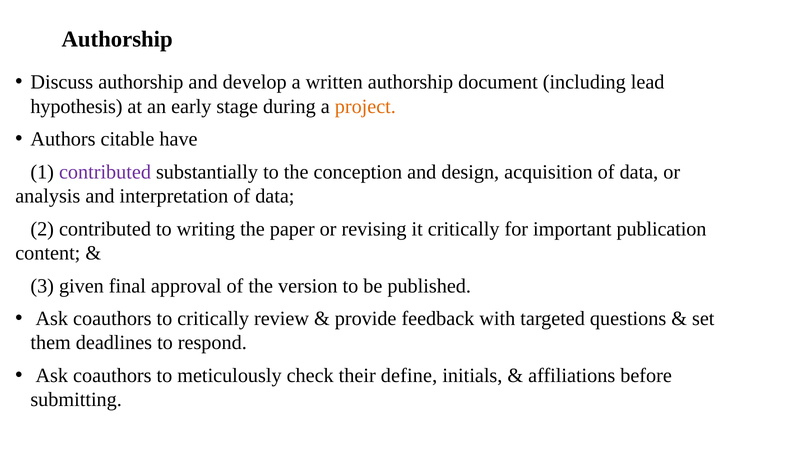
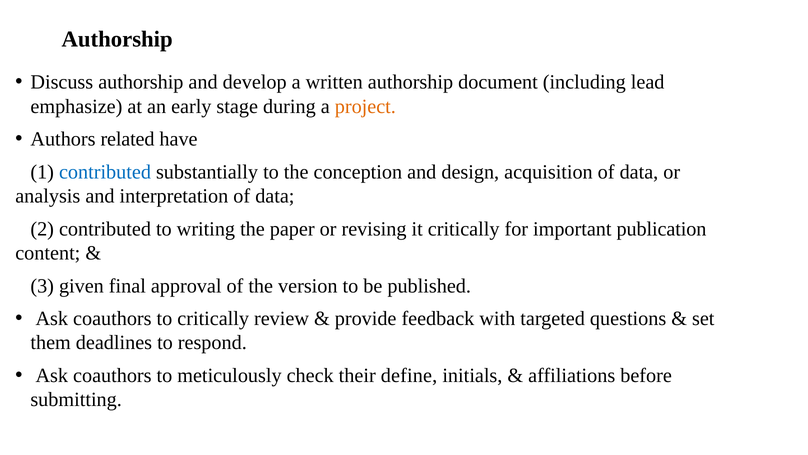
hypothesis: hypothesis -> emphasize (76, 106)
citable: citable -> related (128, 139)
contributed colour: purple -> blue (105, 172)
